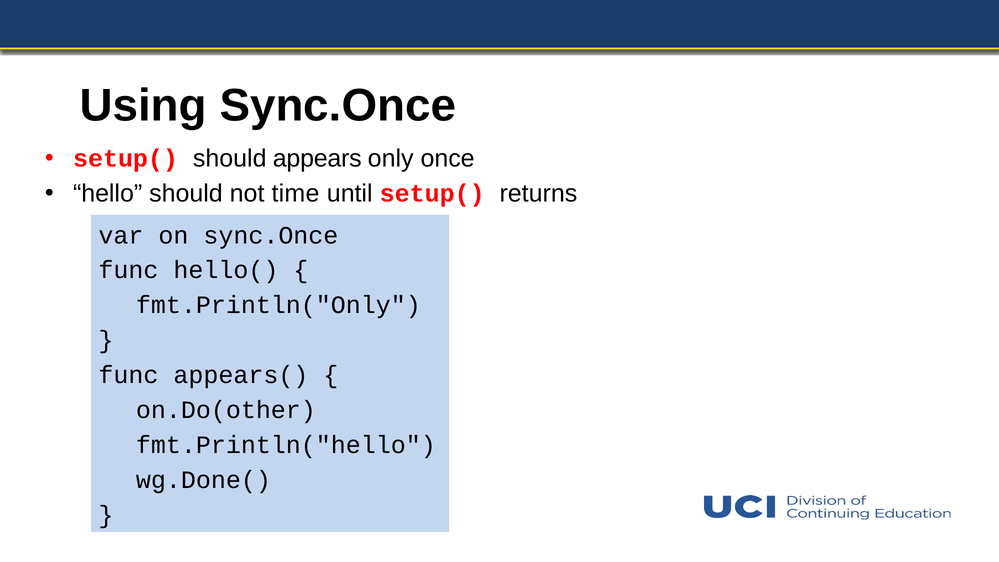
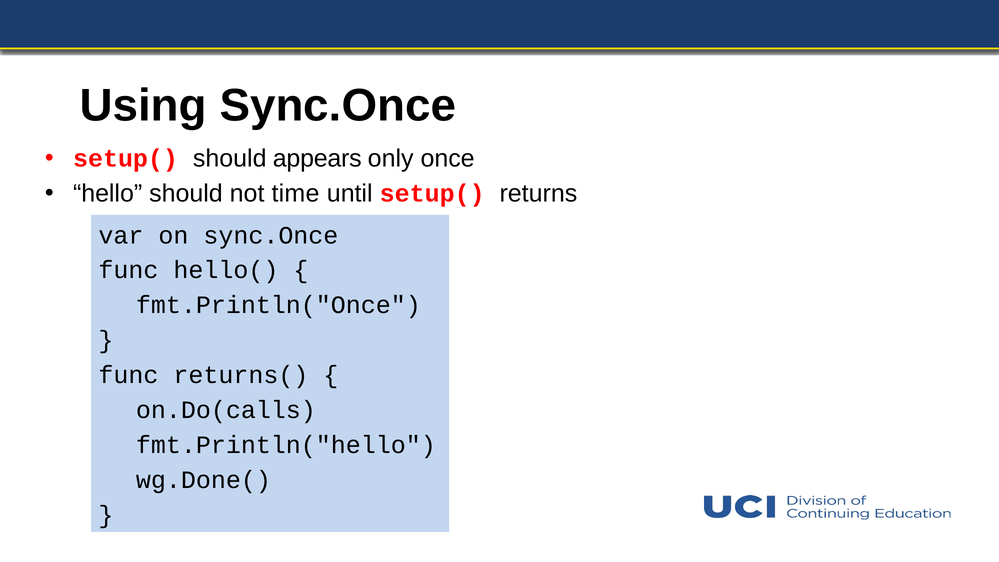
fmt.Println("Only: fmt.Println("Only -> fmt.Println("Once (278, 305)
appears(: appears( -> returns( (241, 375)
on.Do(other: on.Do(other -> on.Do(calls (226, 410)
